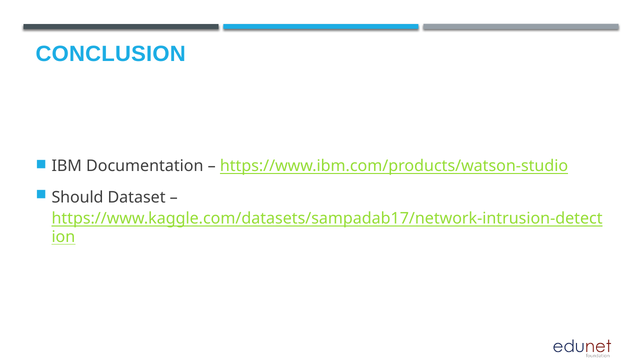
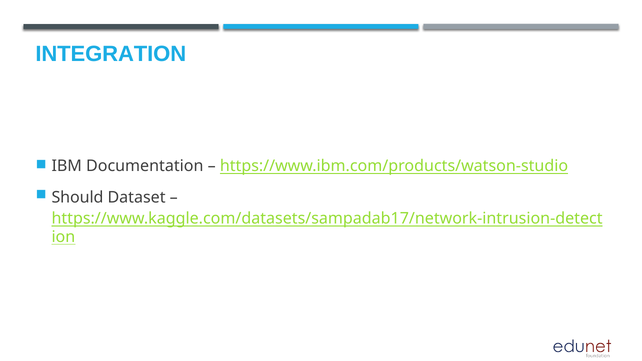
CONCLUSION: CONCLUSION -> INTEGRATION (111, 54)
